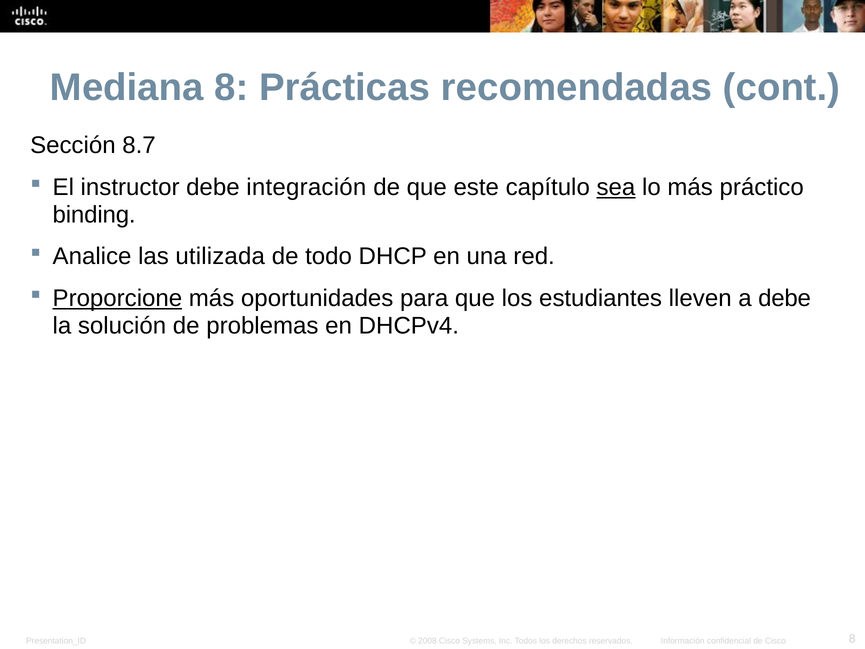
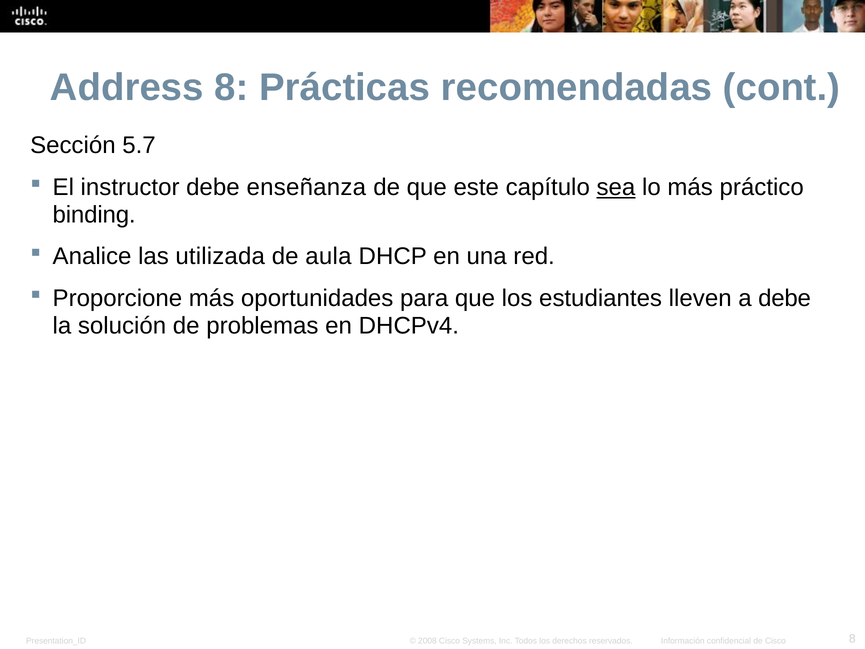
Mediana: Mediana -> Address (127, 87)
8.7: 8.7 -> 5.7 (139, 145)
integración: integración -> enseñanza (306, 187)
todo: todo -> aula (328, 256)
Proporcione underline: present -> none (117, 298)
